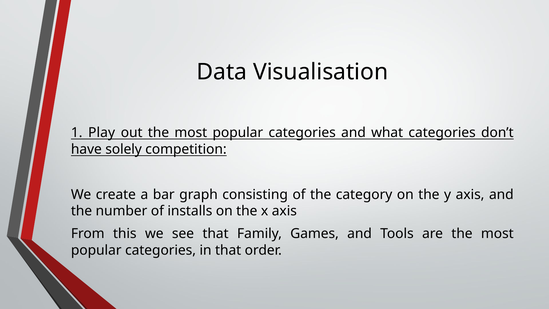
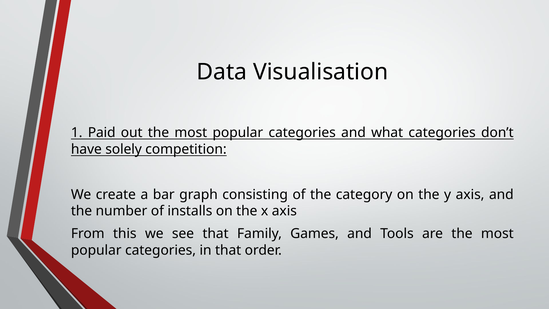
Play: Play -> Paid (102, 133)
